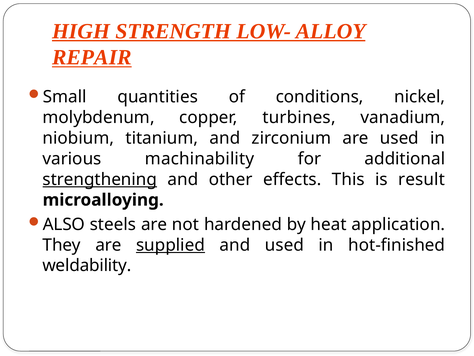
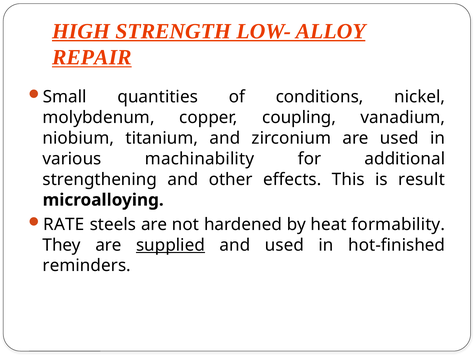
turbines: turbines -> coupling (299, 117)
strengthening underline: present -> none (100, 179)
ALSO: ALSO -> RATE (64, 224)
application: application -> formability (398, 224)
weldability: weldability -> reminders (87, 265)
